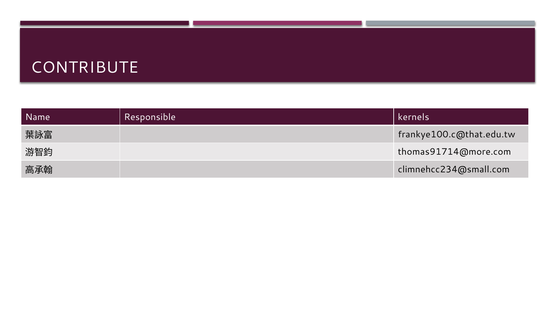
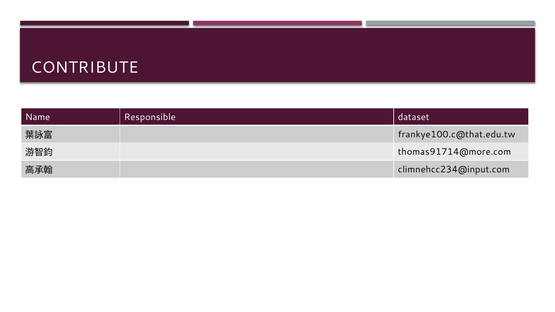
kernels: kernels -> dataset (414, 117)
climnehcc234@small.com: climnehcc234@small.com -> climnehcc234@input.com (454, 169)
